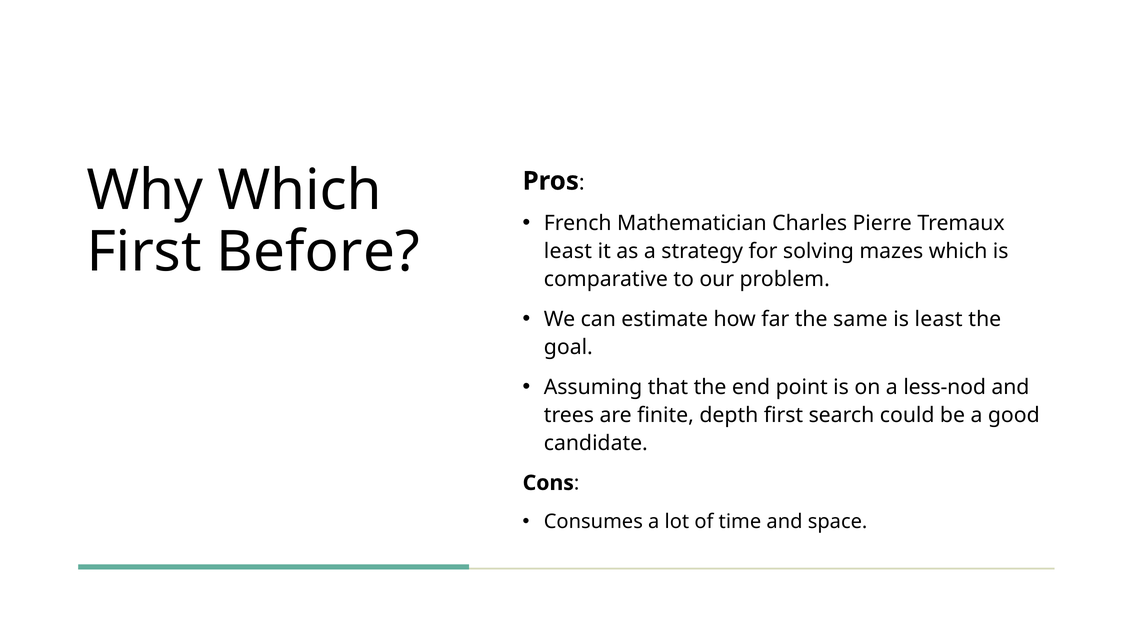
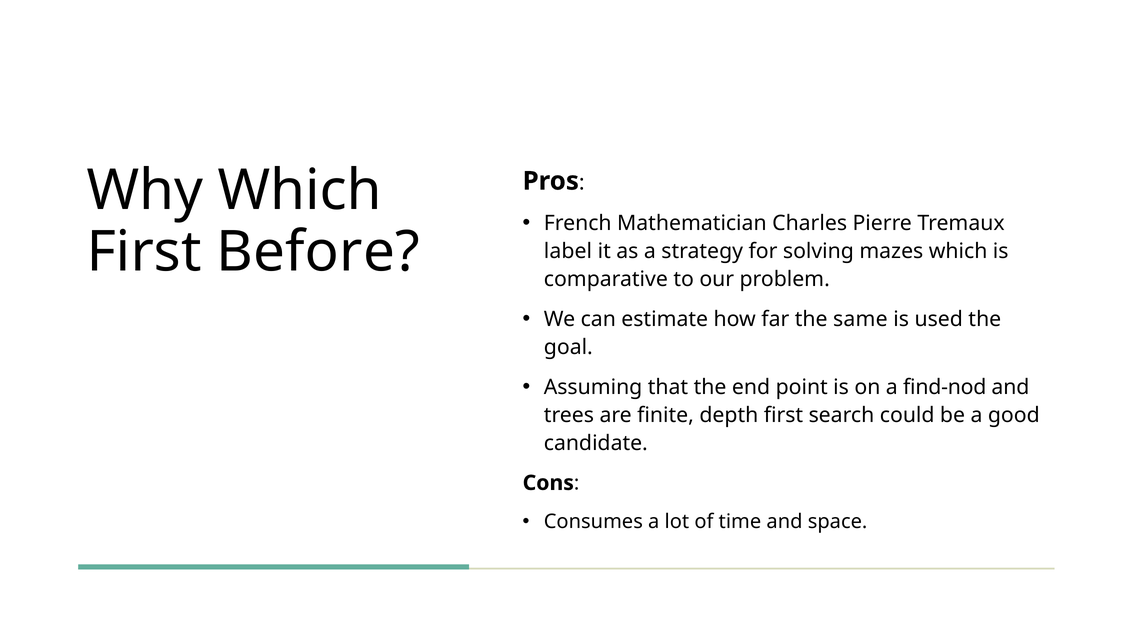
least: least -> label (568, 252)
is least: least -> used (939, 319)
less-nod: less-nod -> find-nod (945, 387)
